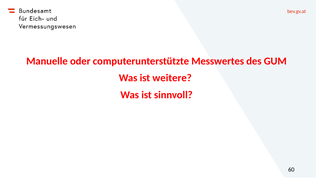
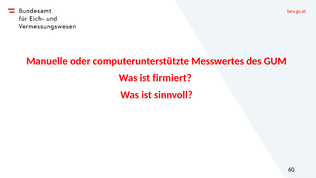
weitere: weitere -> firmiert (172, 78)
